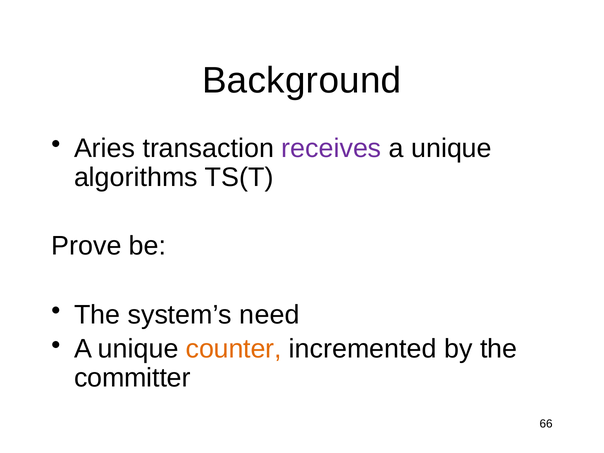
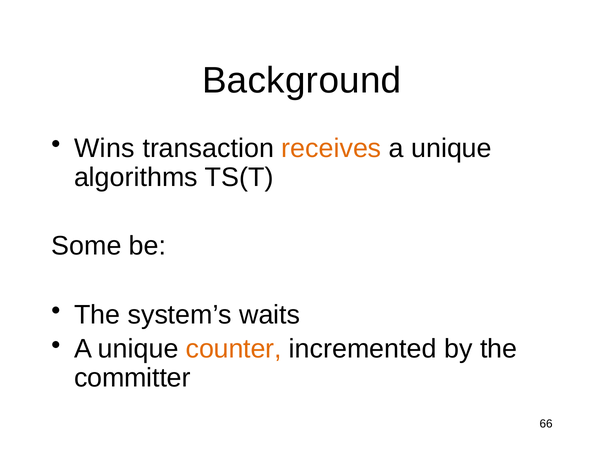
Aries: Aries -> Wins (104, 148)
receives colour: purple -> orange (331, 148)
Prove: Prove -> Some (86, 246)
need: need -> waits (270, 315)
